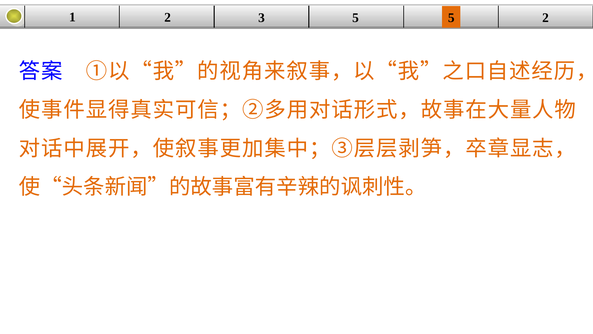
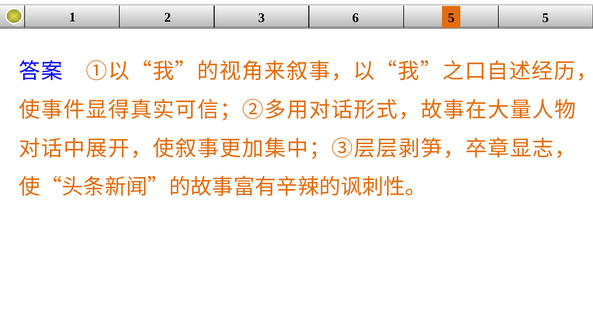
3 5: 5 -> 6 (355, 18)
5 2: 2 -> 5 (546, 18)
